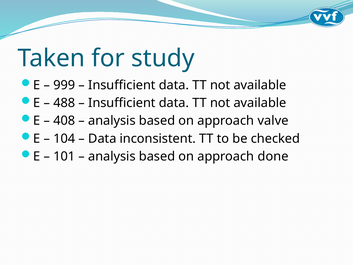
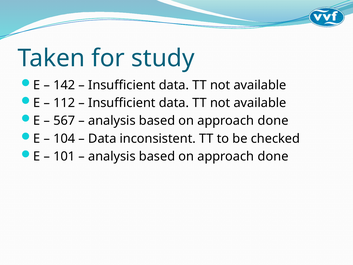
999: 999 -> 142 (64, 85)
488: 488 -> 112 (64, 103)
408: 408 -> 567 (64, 121)
valve: valve -> done (273, 121)
